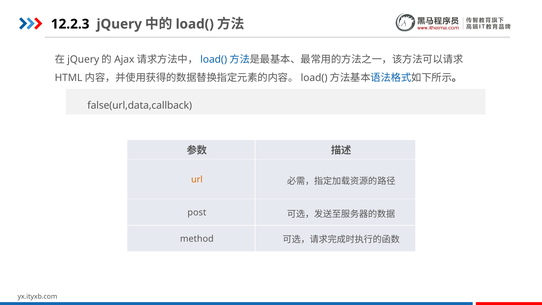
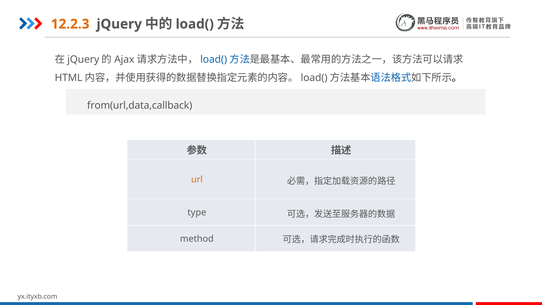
12.2.3 colour: black -> orange (70, 24)
false(url,data,callback: false(url,data,callback -> from(url,data,callback (140, 105)
post: post -> type (197, 213)
